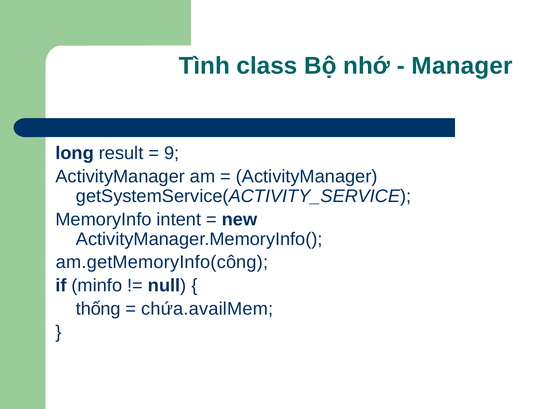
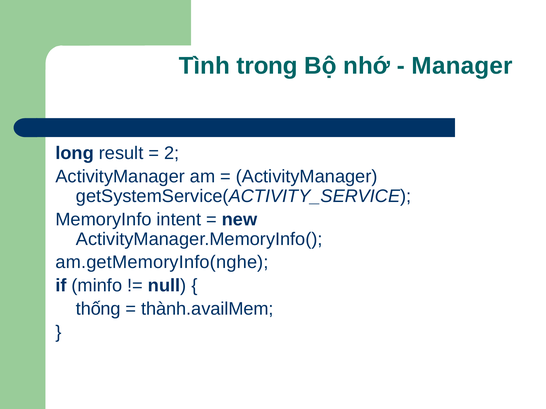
class: class -> trong (267, 66)
9: 9 -> 2 (172, 154)
am.getMemoryInfo(công: am.getMemoryInfo(công -> am.getMemoryInfo(nghe (162, 263)
chứa.availMem: chứa.availMem -> thành.availMem (207, 309)
